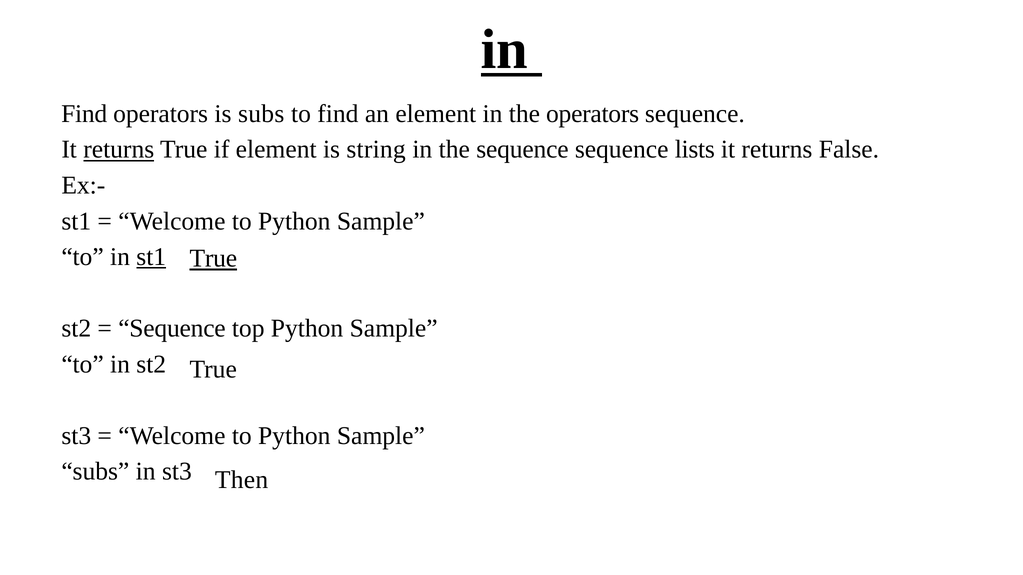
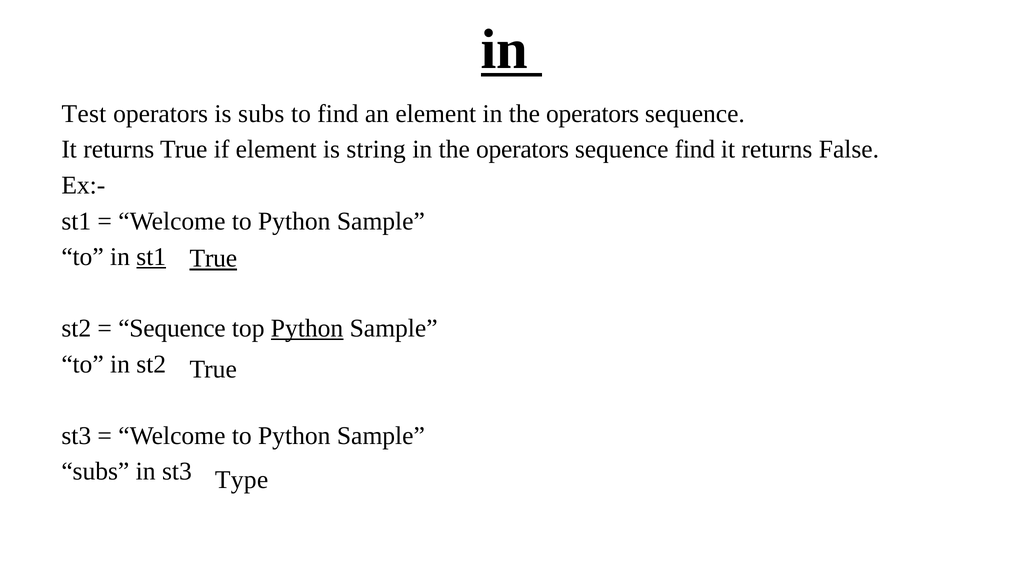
Find: Find -> Test (84, 114)
returns underline: present -> none (119, 150)
sequence: sequence -> operators (523, 150)
sequence lists: lists -> find (695, 150)
Python underline: none -> present (307, 329)
Then: Then -> Type (242, 480)
